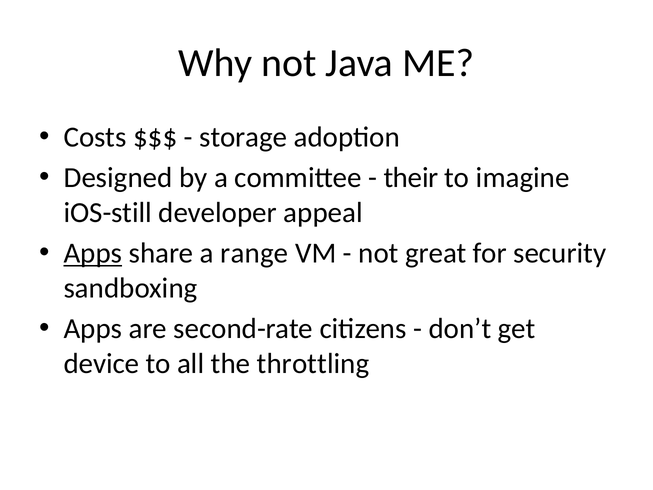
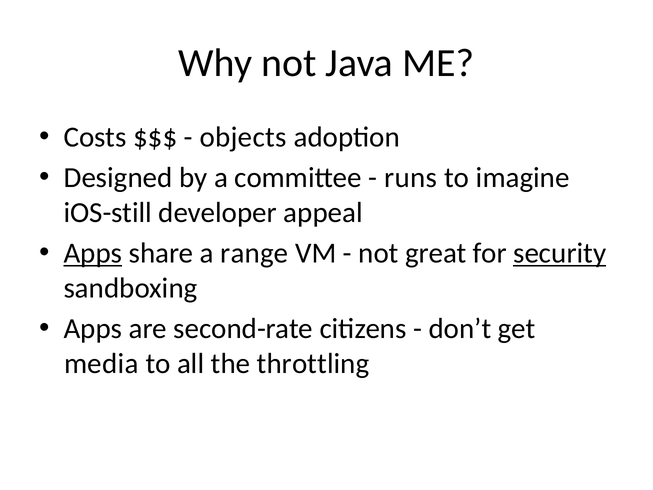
storage: storage -> objects (243, 137)
their: their -> runs (411, 178)
security underline: none -> present (560, 253)
device: device -> media (101, 364)
